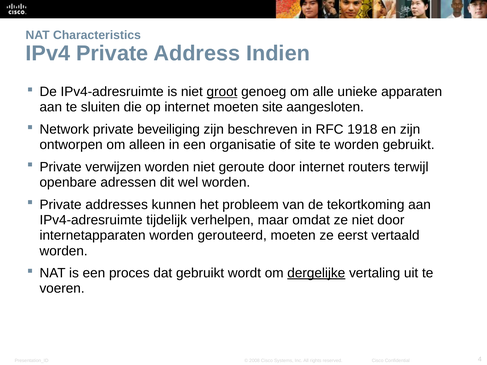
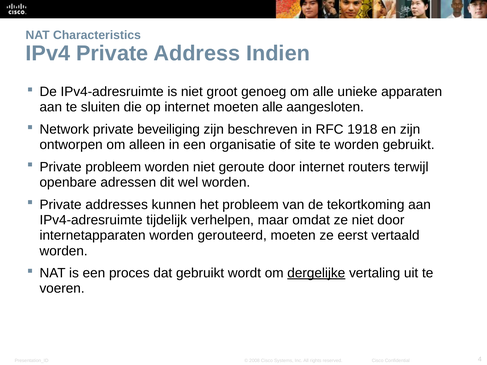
groot underline: present -> none (222, 92)
moeten site: site -> alle (272, 107)
Private verwijzen: verwijzen -> probleem (113, 167)
